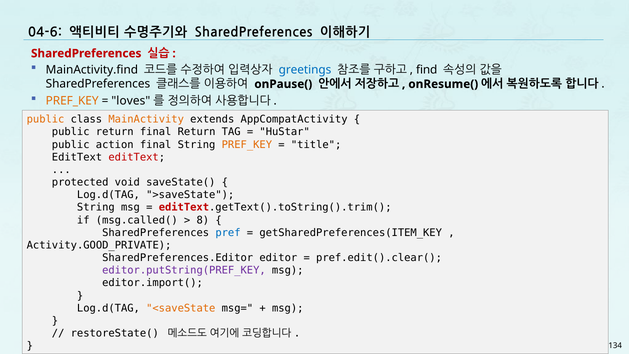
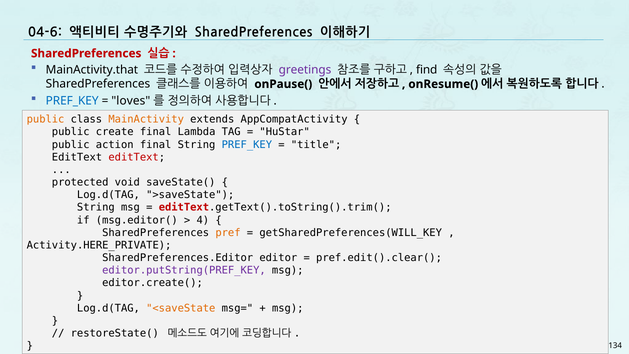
MainActivity.find: MainActivity.find -> MainActivity.that (92, 70)
greetings colour: blue -> purple (305, 70)
PREF_KEY colour: orange -> blue (72, 101)
public return: return -> create (115, 132)
final Return: Return -> Lambda (197, 132)
PREF_KEY colour: orange -> blue (247, 145)
msg.called(: msg.called( -> msg.editor( (137, 220)
8: 8 -> 4 (203, 220)
pref colour: blue -> orange (228, 233)
getSharedPreferences(ITEM_KEY: getSharedPreferences(ITEM_KEY -> getSharedPreferences(WILL_KEY (351, 233)
Activity.GOOD_PRIVATE: Activity.GOOD_PRIVATE -> Activity.HERE_PRIVATE (99, 245)
editor.import(: editor.import( -> editor.create( (153, 283)
